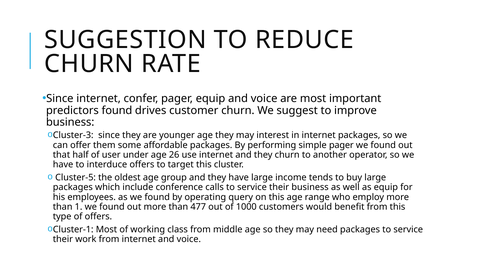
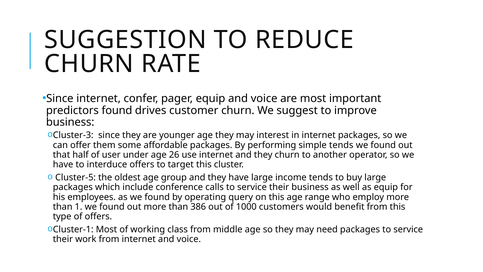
simple pager: pager -> tends (341, 145)
477: 477 -> 386 (198, 207)
